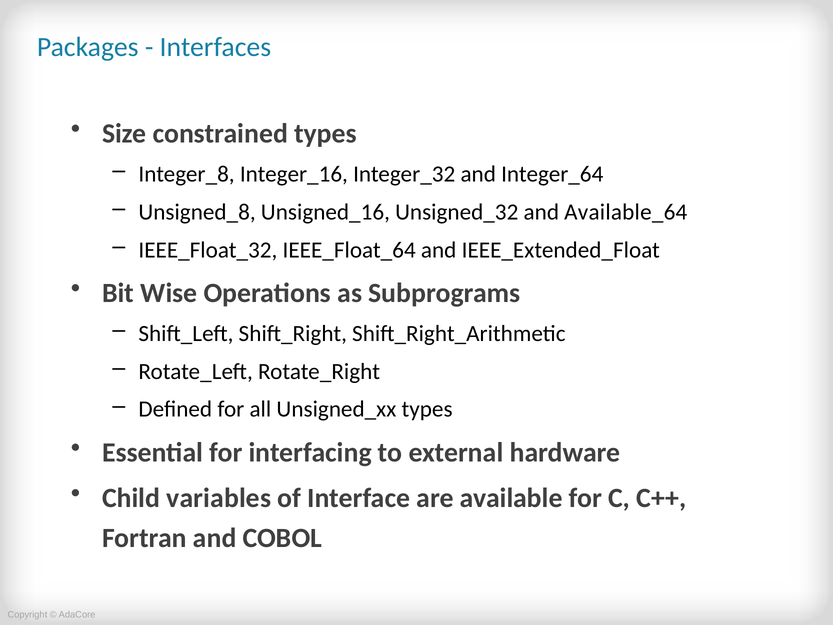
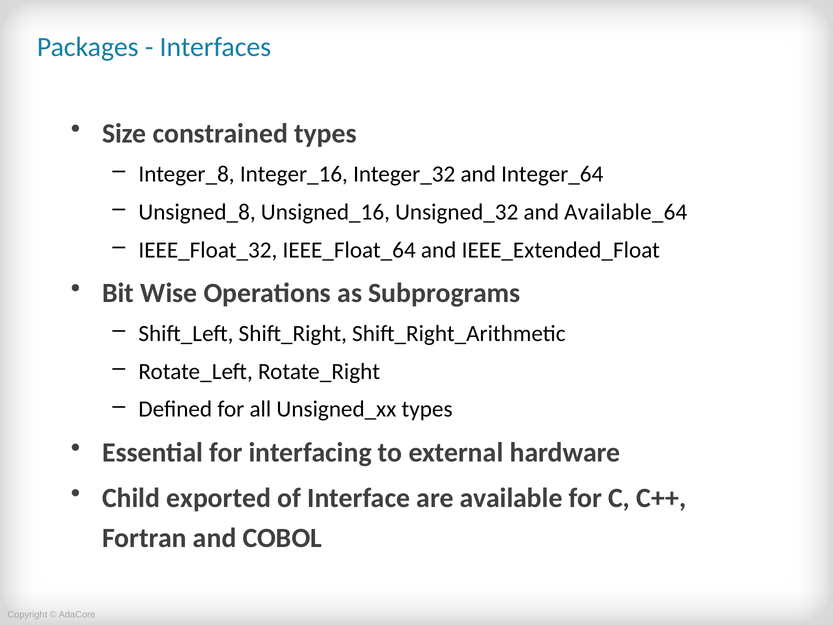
variables: variables -> exported (219, 498)
